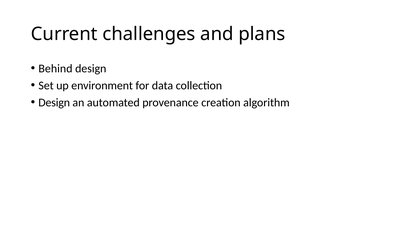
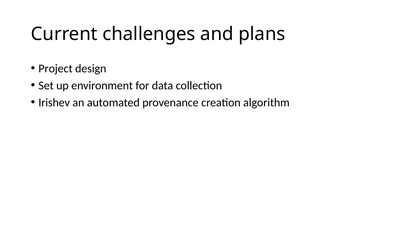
Behind: Behind -> Project (56, 68)
Design: Design -> Irishev (54, 102)
